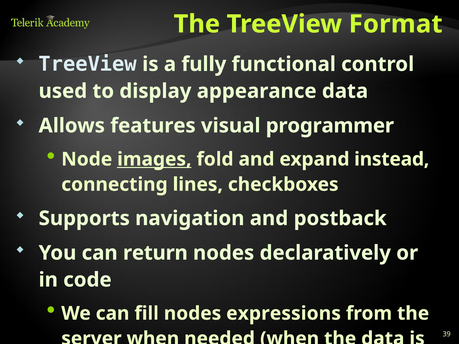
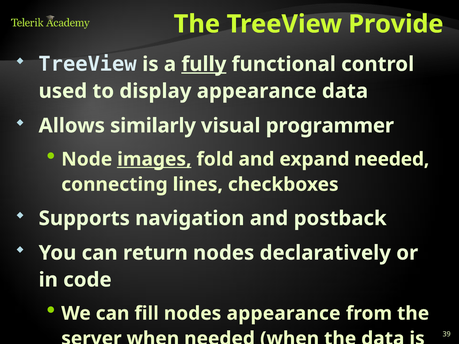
Format: Format -> Provide (396, 24)
fully underline: none -> present (204, 64)
features: features -> similarly (153, 126)
expand instead: instead -> needed (392, 159)
nodes expressions: expressions -> appearance (284, 314)
